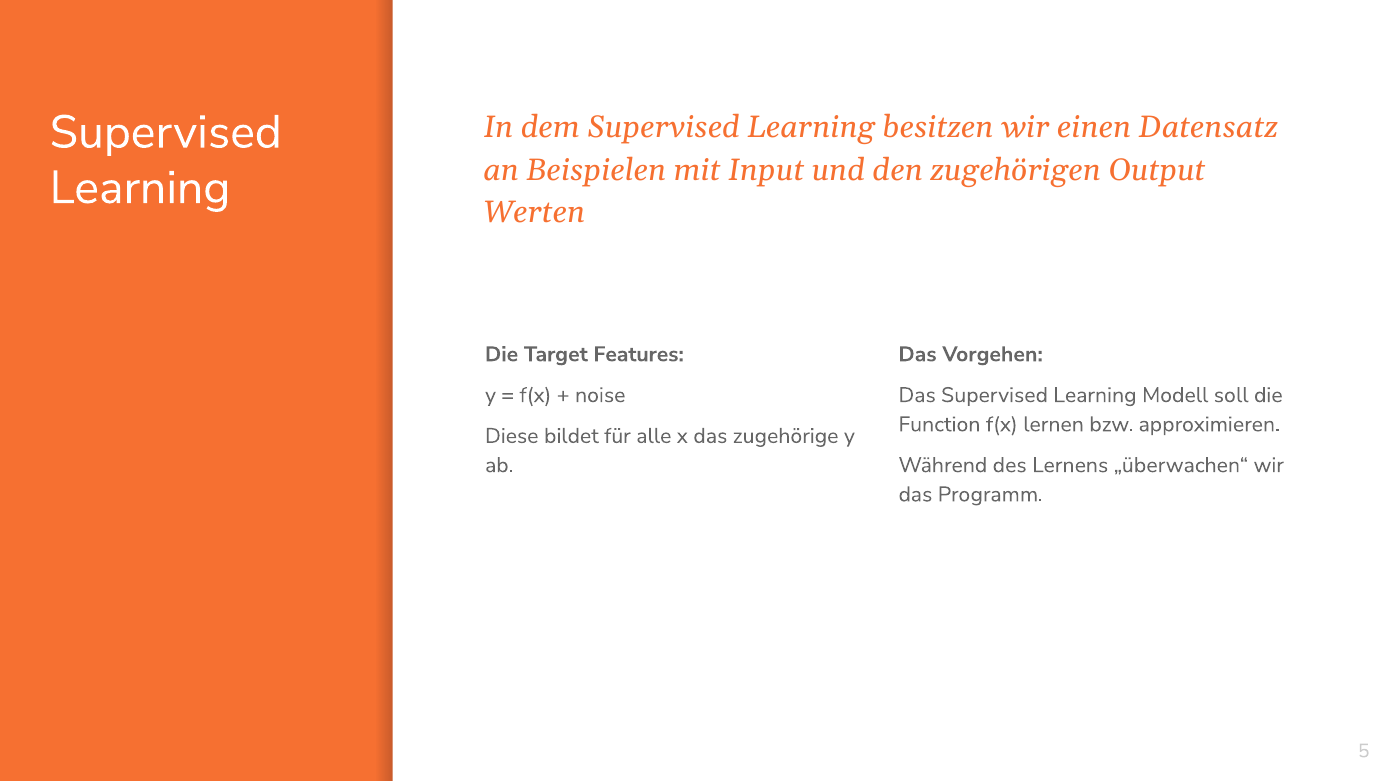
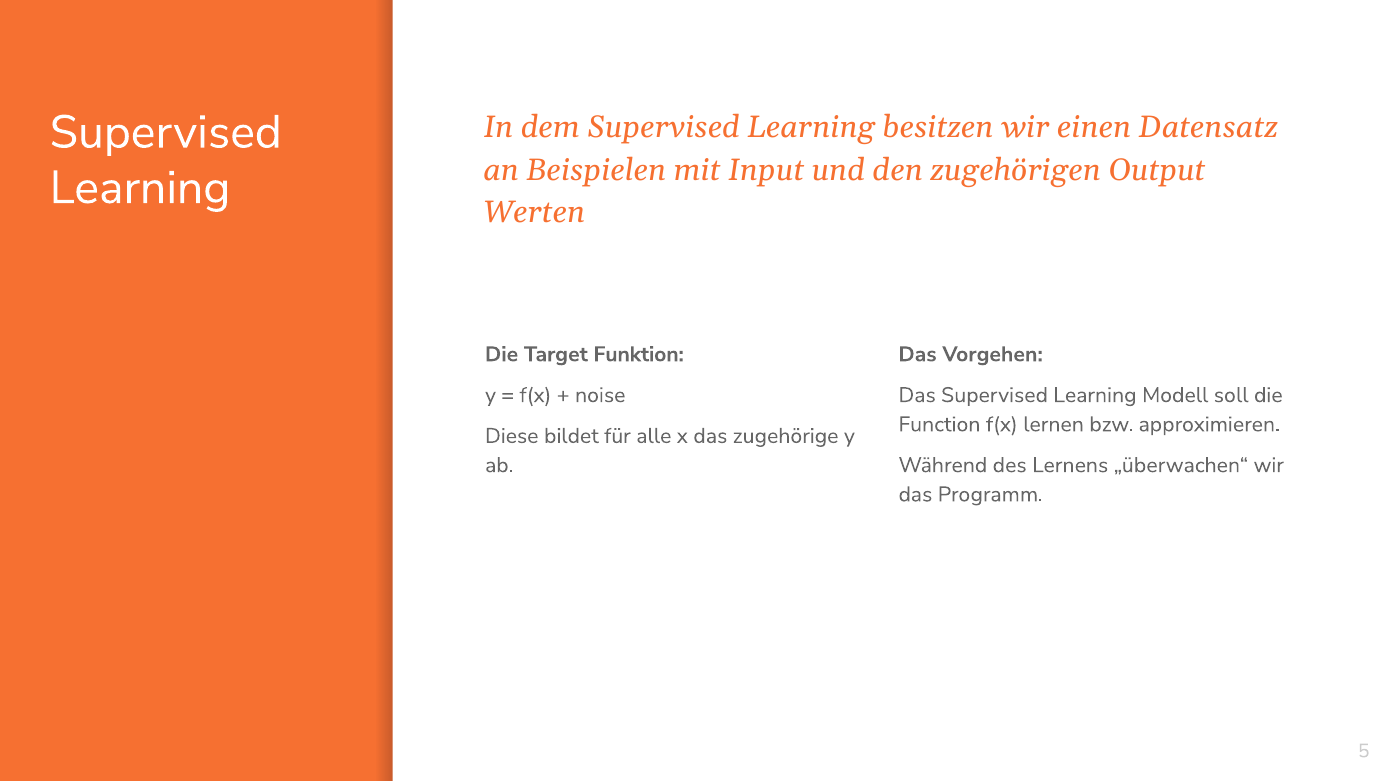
Features: Features -> Funktion (639, 354)
